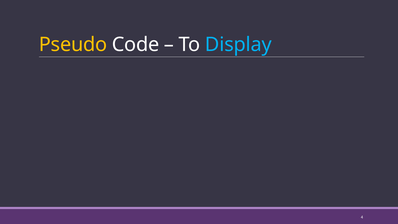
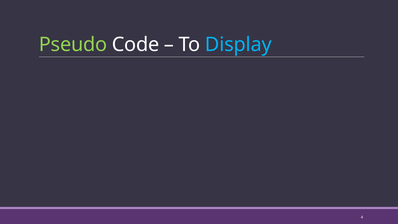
Pseudo colour: yellow -> light green (73, 45)
